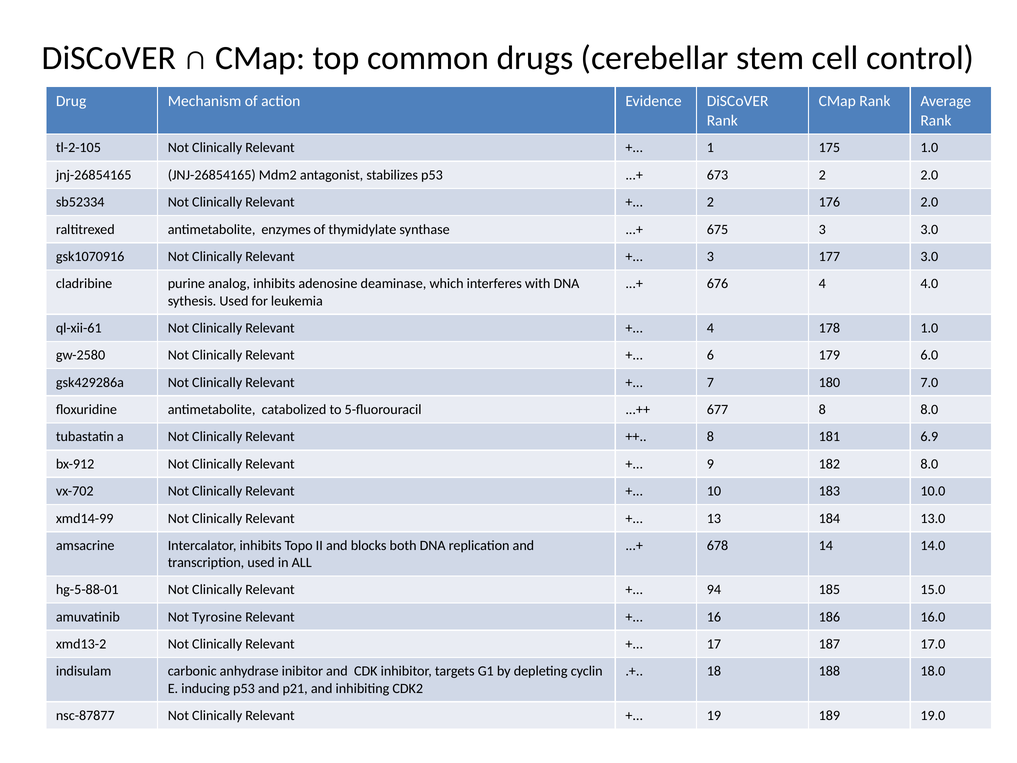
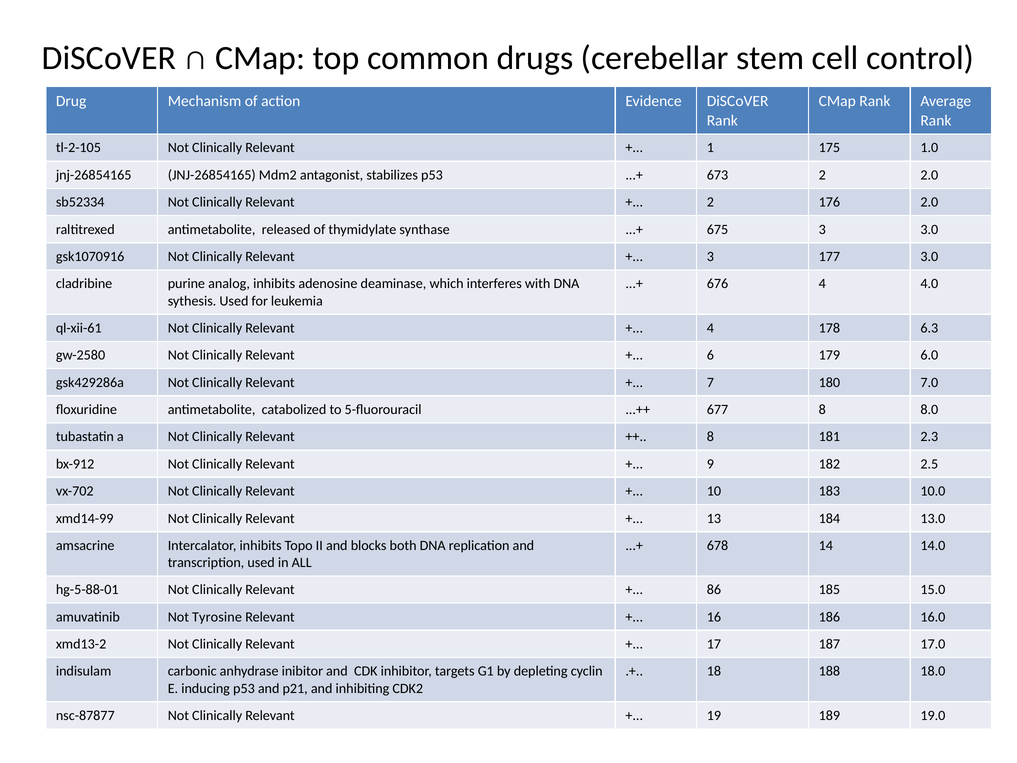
enzymes: enzymes -> released (286, 229)
178 1.0: 1.0 -> 6.3 (929, 328)
6.9: 6.9 -> 2.3 (929, 437)
182 8.0: 8.0 -> 2.5 (929, 464)
94: 94 -> 86 (714, 590)
